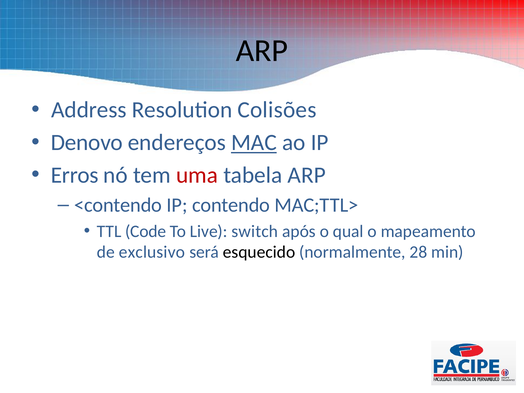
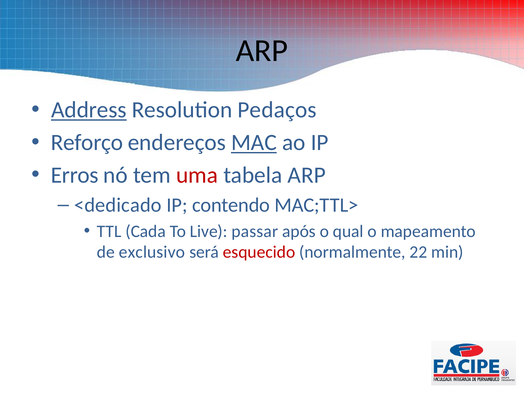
Address underline: none -> present (89, 110)
Colisões: Colisões -> Pedaços (277, 110)
Denovo: Denovo -> Reforço (87, 143)
<contendo: <contendo -> <dedicado (118, 205)
Code: Code -> Cada (146, 231)
switch: switch -> passar (255, 231)
esquecido colour: black -> red (259, 252)
28: 28 -> 22 (418, 252)
